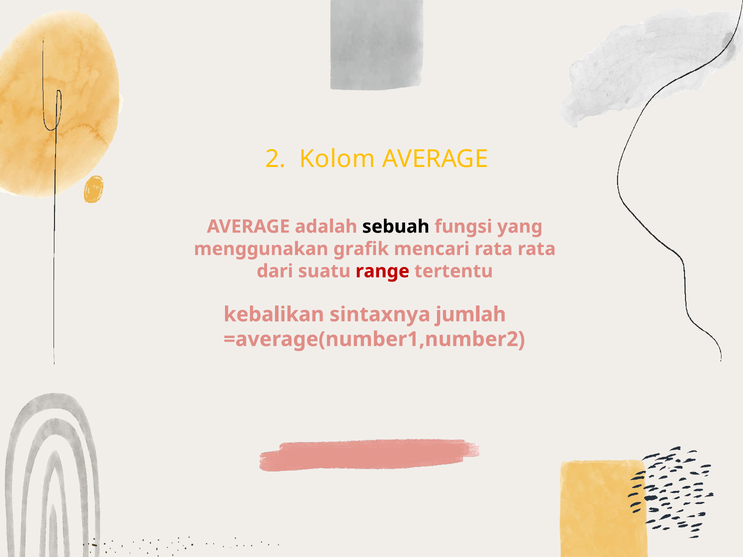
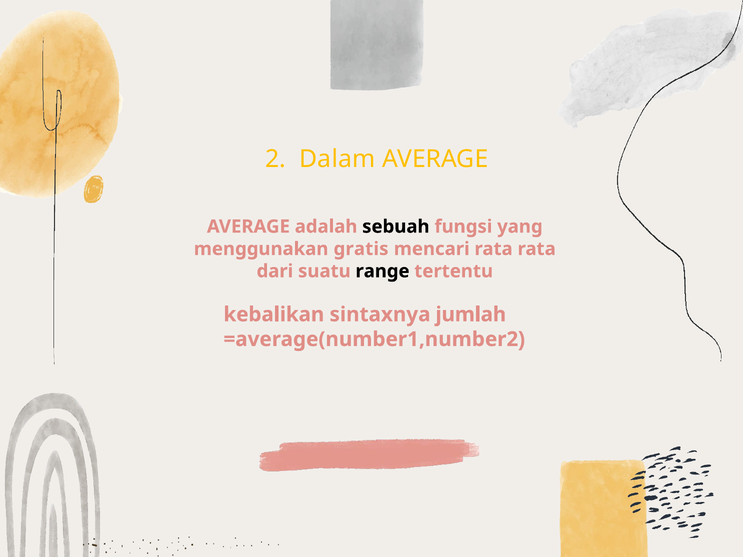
Kolom: Kolom -> Dalam (337, 159)
grafik: grafik -> gratis (361, 249)
range colour: red -> black (383, 271)
